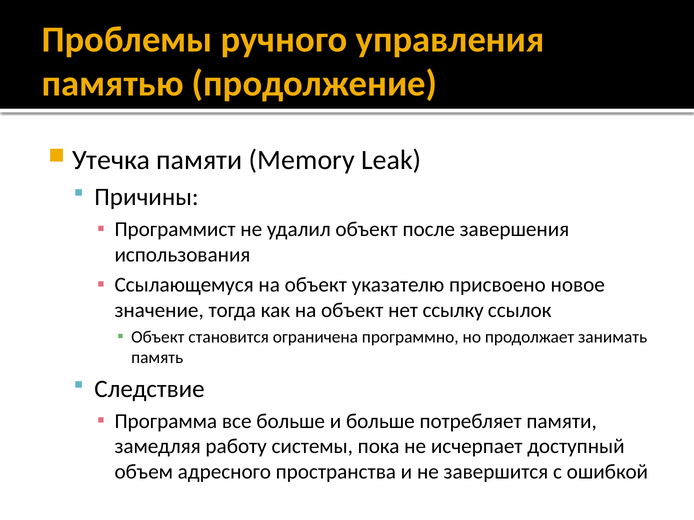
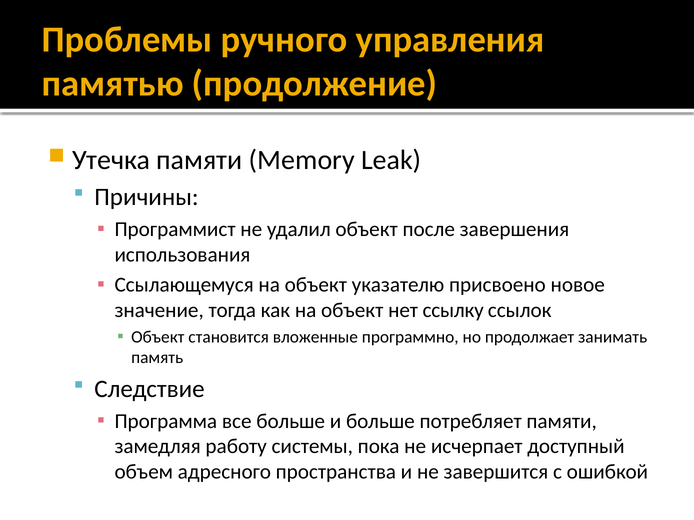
ограничена: ограничена -> вложенные (315, 337)
